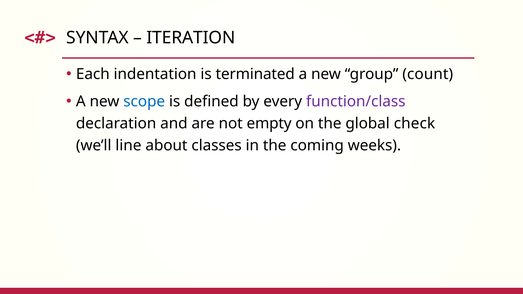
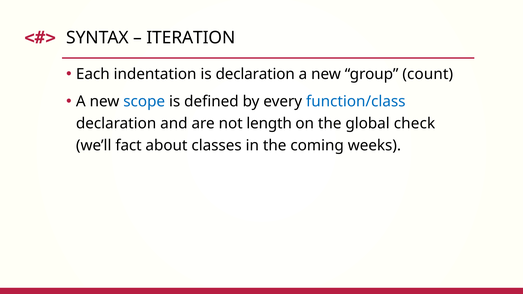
is terminated: terminated -> declaration (255, 74)
function/class colour: purple -> blue (356, 102)
empty: empty -> length (269, 124)
line: line -> fact (129, 146)
